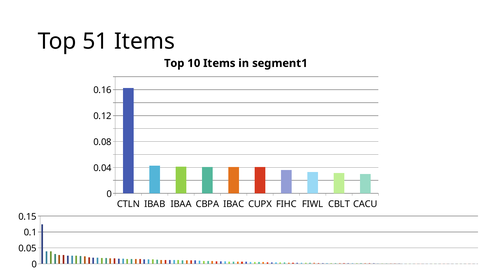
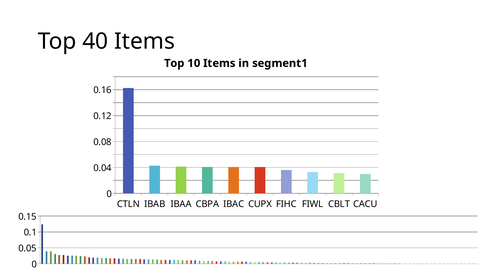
51: 51 -> 40 (95, 42)
